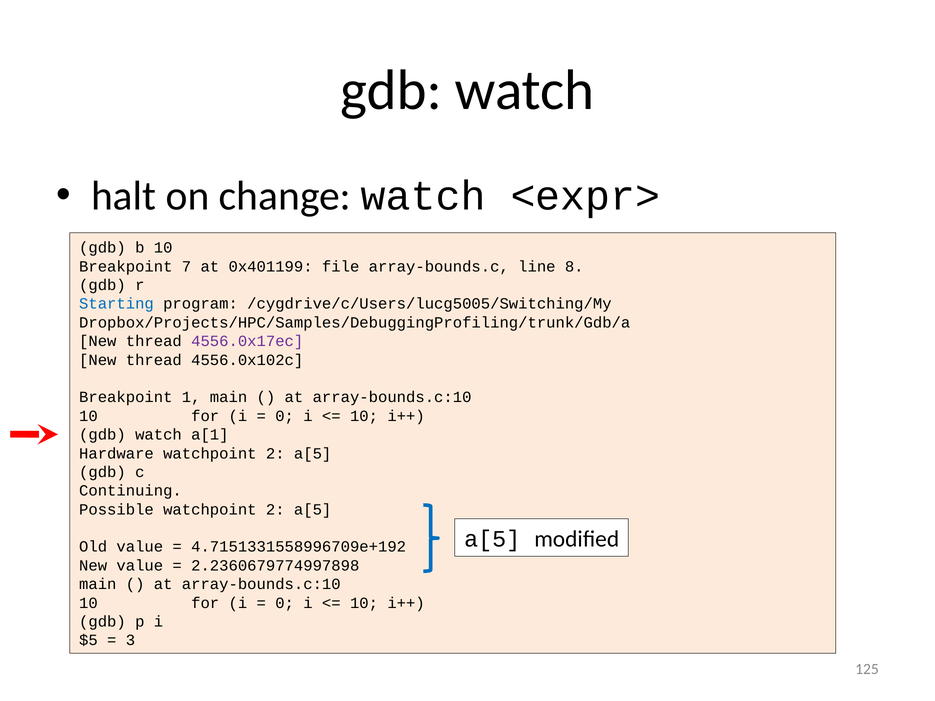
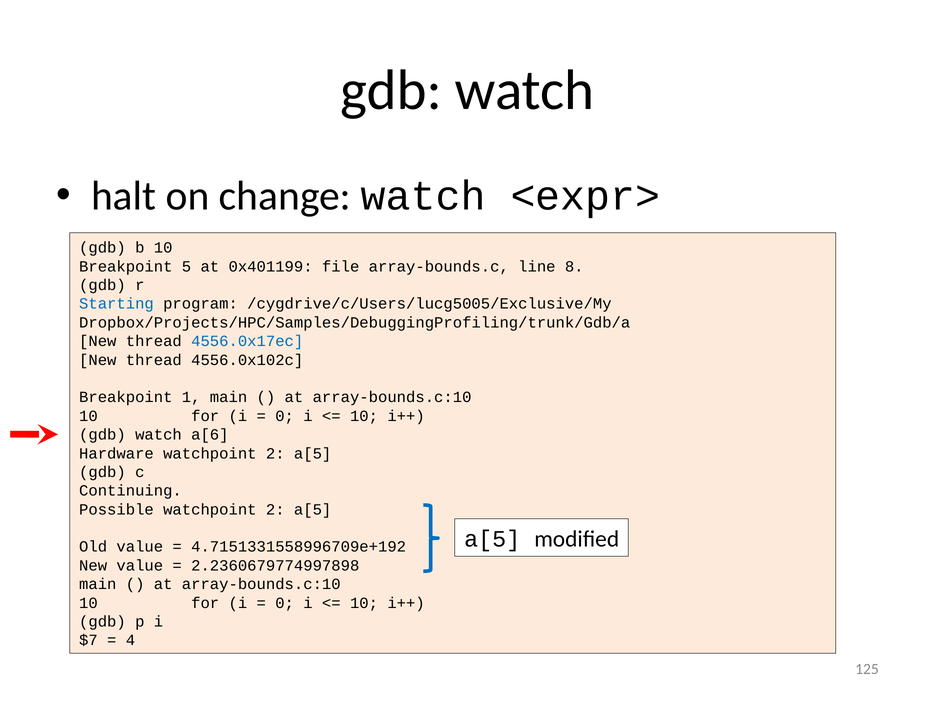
7: 7 -> 5 (187, 267)
/cygdrive/c/Users/lucg5005/Switching/My: /cygdrive/c/Users/lucg5005/Switching/My -> /cygdrive/c/Users/lucg5005/Exclusive/My (429, 304)
4556.0x17ec colour: purple -> blue (247, 341)
a[1: a[1 -> a[6 (210, 435)
$5: $5 -> $7 (88, 641)
3: 3 -> 4 (130, 641)
